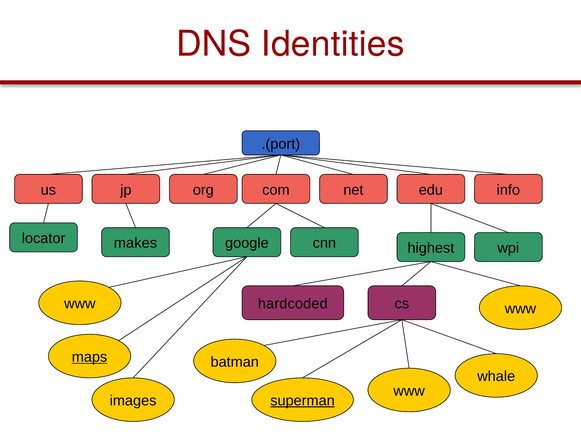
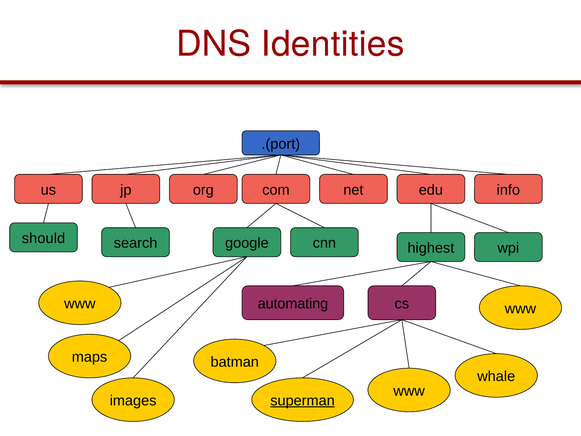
locator: locator -> should (43, 238)
makes: makes -> search (136, 243)
hardcoded: hardcoded -> automating (293, 304)
maps underline: present -> none (90, 357)
